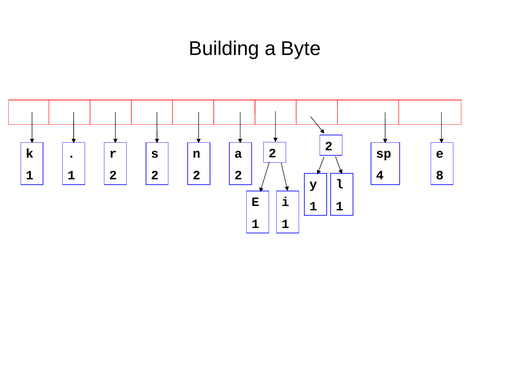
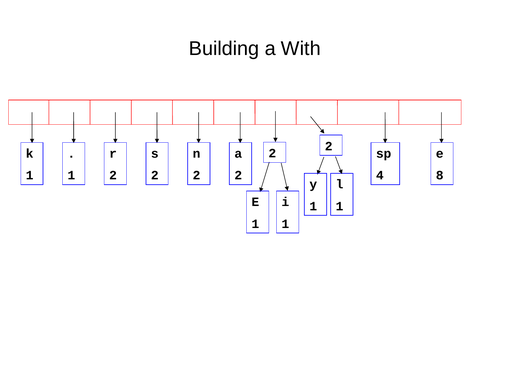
Byte: Byte -> With (301, 49)
